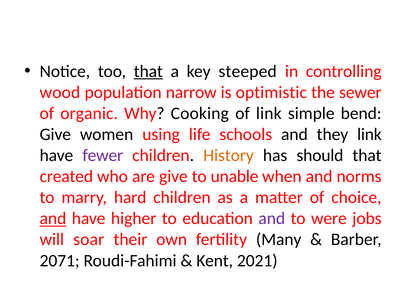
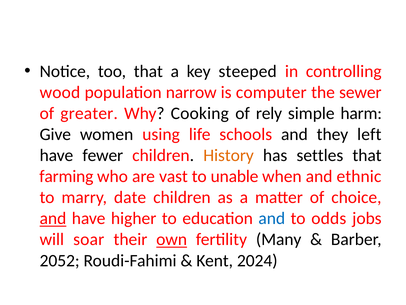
that underline: present -> none (148, 71)
optimistic: optimistic -> computer (271, 92)
organic: organic -> greater (89, 113)
of link: link -> rely (269, 113)
bend: bend -> harm (361, 113)
they link: link -> left (369, 134)
fewer colour: purple -> black (103, 155)
should: should -> settles (320, 155)
created: created -> farming (66, 176)
are give: give -> vast (173, 176)
norms: norms -> ethnic (359, 176)
hard: hard -> date (130, 197)
and colour: purple -> blue (272, 218)
were: were -> odds (329, 218)
own underline: none -> present (172, 239)
2071: 2071 -> 2052 (60, 260)
2021: 2021 -> 2024 (257, 260)
